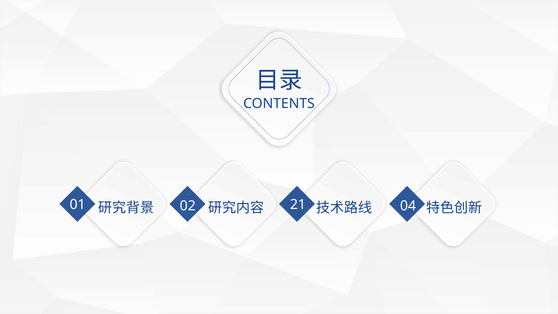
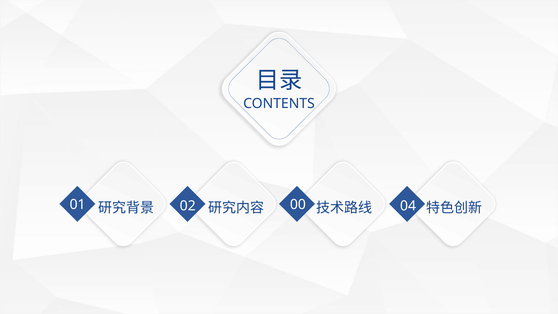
21: 21 -> 00 (298, 205)
